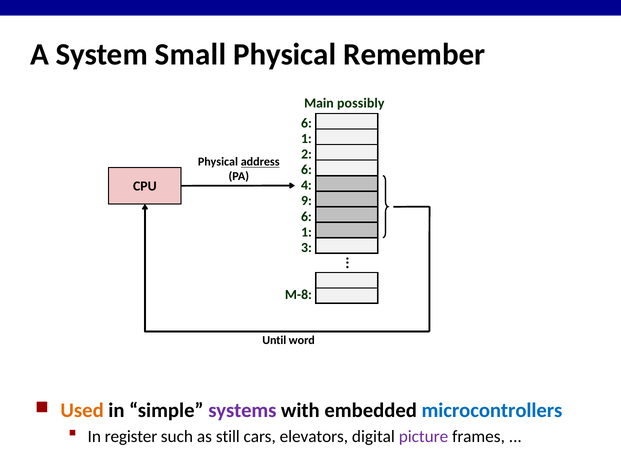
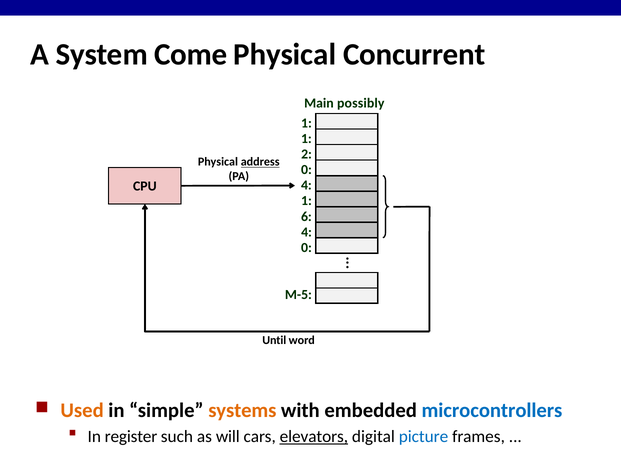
Small: Small -> Come (191, 55)
Remember: Remember -> Concurrent (414, 55)
6: 6 -> 1 (306, 123)
6: 6 -> 0 (306, 170)
9: 9 -> 1 (306, 201)
1: 1 -> 4 (307, 232)
3: 3 -> 0 (306, 248)
M-8: M-8 -> M-5 (298, 294)
systems colour: purple -> orange (242, 410)
still: still -> will (228, 436)
elevators underline: none -> present (314, 436)
picture colour: purple -> blue (424, 436)
